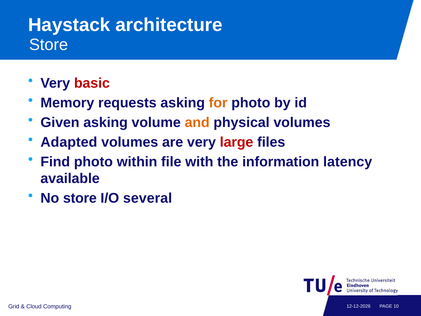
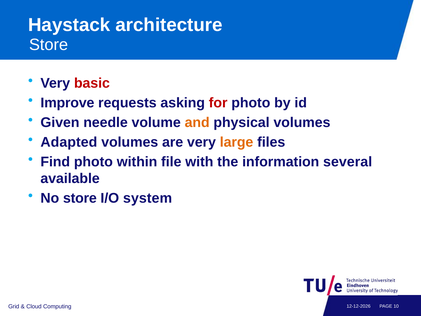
Memory: Memory -> Improve (67, 103)
for colour: orange -> red (218, 103)
Given asking: asking -> needle (106, 122)
large colour: red -> orange (237, 142)
latency: latency -> several (348, 162)
several: several -> system (148, 198)
